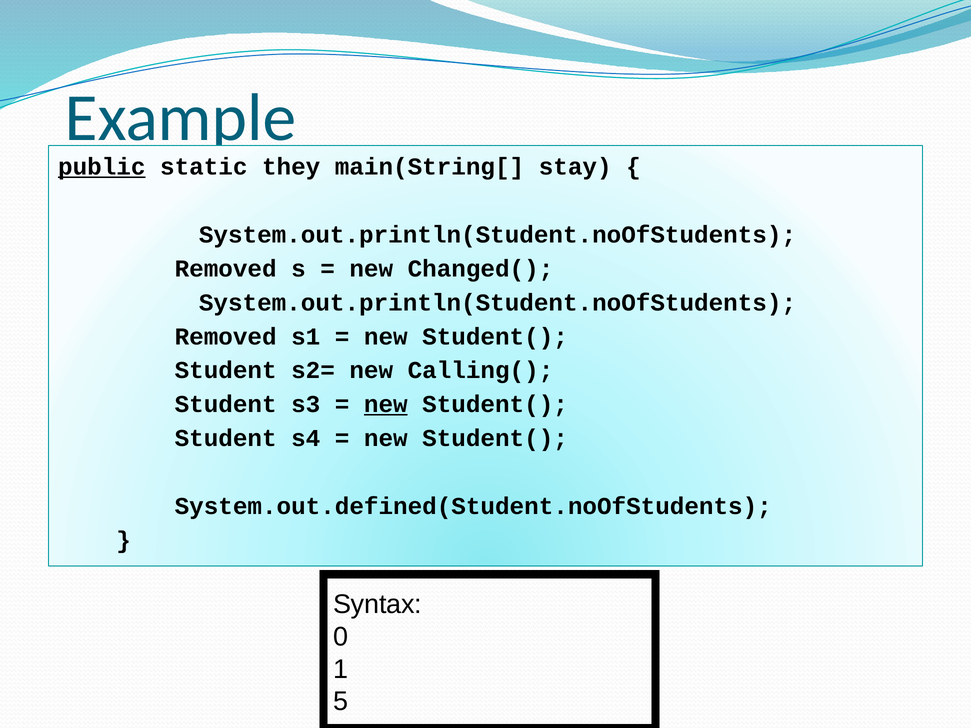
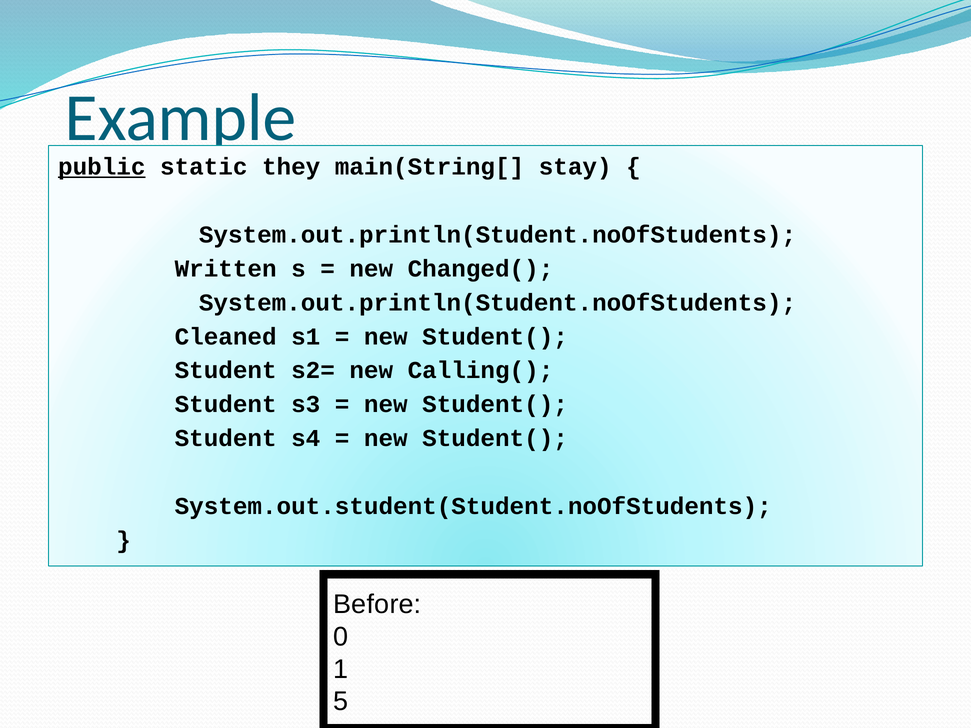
Removed: Removed -> Written (226, 269)
Removed: Removed -> Cleaned (226, 337)
new underline: present -> none (386, 405)
System.out.defined(Student.noOfStudents: System.out.defined(Student.noOfStudents -> System.out.student(Student.noOfStudents (473, 507)
Syntax: Syntax -> Before (377, 605)
